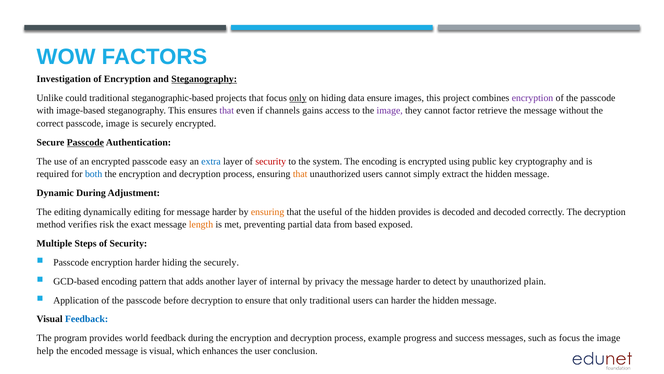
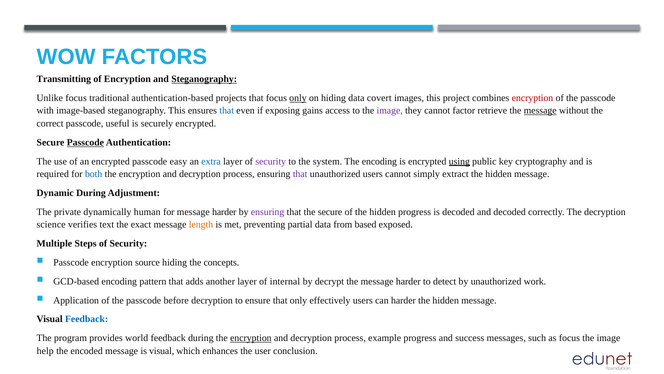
Investigation: Investigation -> Transmitting (64, 79)
Unlike could: could -> focus (76, 98)
steganographic-based: steganographic-based -> authentication-based (172, 98)
data ensure: ensure -> covert (379, 98)
encryption colour: purple -> red (532, 98)
that colour: purple -> blue (227, 111)
channels: channels -> exposing (283, 111)
message underline: none -> present (540, 111)
passcode image: image -> useful (118, 123)
security colour: red -> purple (271, 161)
using underline: none -> present (459, 161)
that colour: orange -> purple (300, 174)
The editing: editing -> private (68, 212)
dynamically editing: editing -> human (147, 212)
ensuring colour: orange -> purple (268, 212)
the useful: useful -> secure (330, 212)
hidden provides: provides -> progress (415, 212)
method: method -> science (51, 224)
risk: risk -> text (107, 224)
encryption harder: harder -> source (147, 262)
the securely: securely -> concepts (221, 262)
privacy: privacy -> decrypt (329, 281)
plain: plain -> work (535, 281)
only traditional: traditional -> effectively (330, 300)
encryption underline: none -> present (251, 338)
